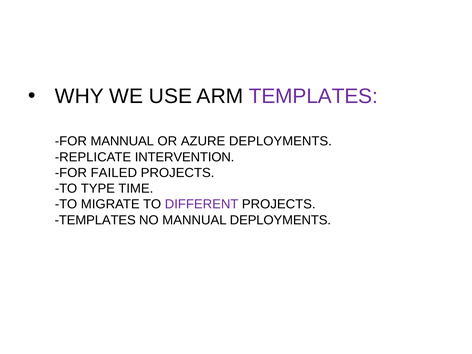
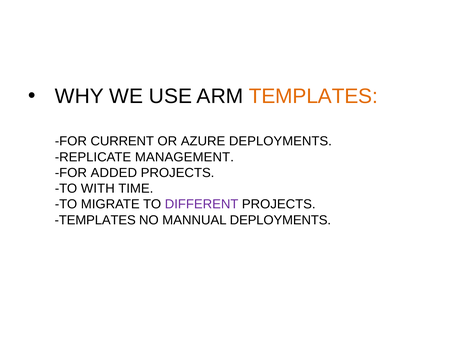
TEMPLATES colour: purple -> orange (313, 96)
FOR MANNUAL: MANNUAL -> CURRENT (122, 141)
INTERVENTION: INTERVENTION -> MANAGEMENT (184, 157)
FAILED: FAILED -> ADDED (114, 173)
TYPE: TYPE -> WITH (98, 189)
